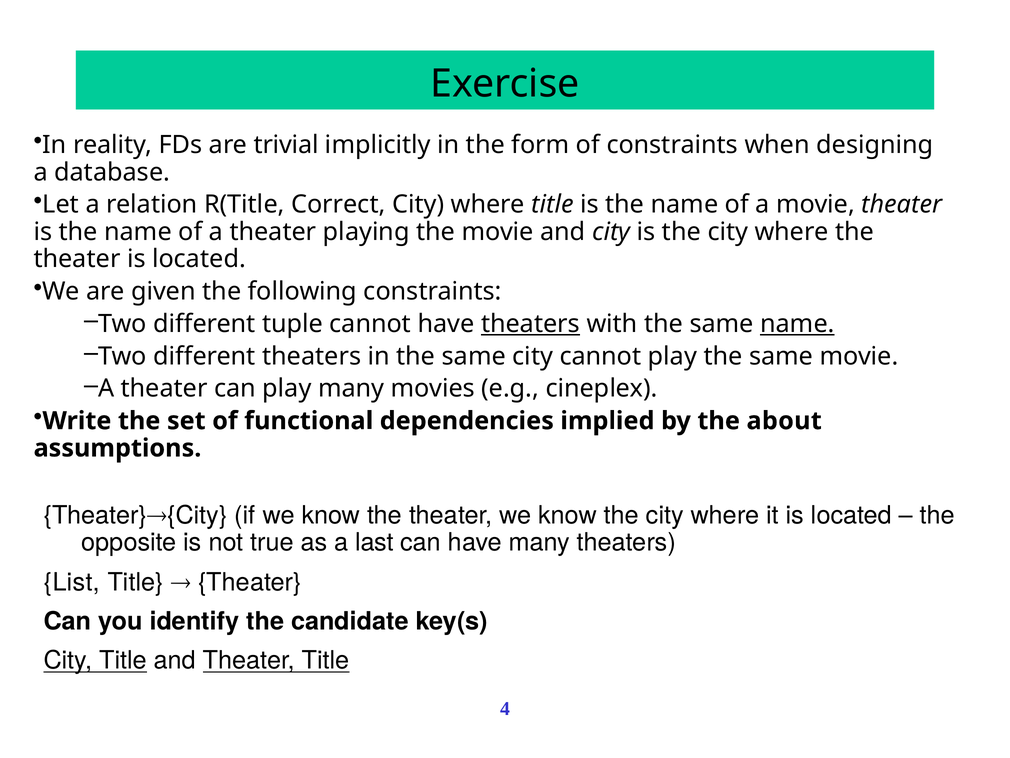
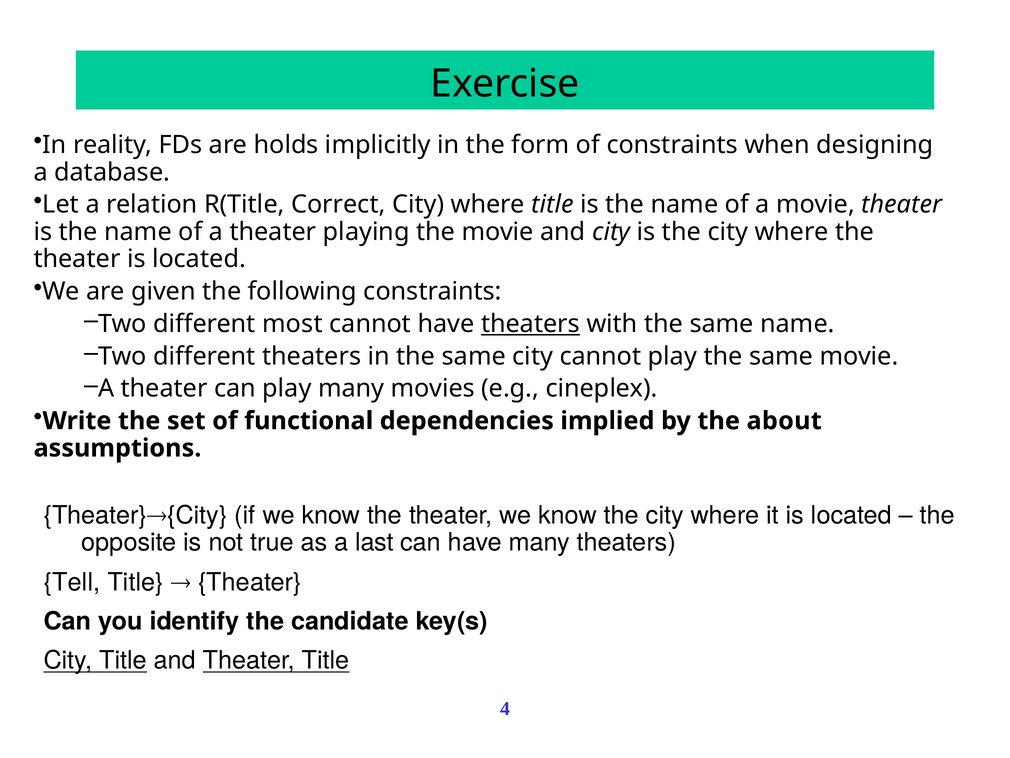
trivial: trivial -> holds (286, 145)
tuple: tuple -> most (292, 324)
name underline: present -> none (797, 324)
List: List -> Tell (72, 582)
